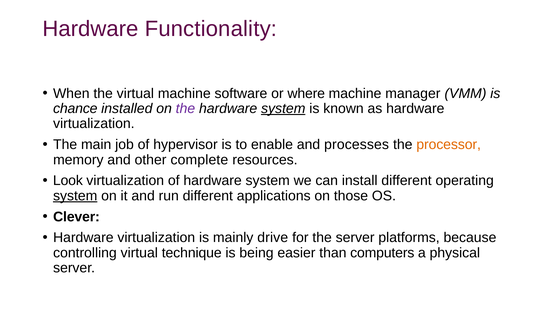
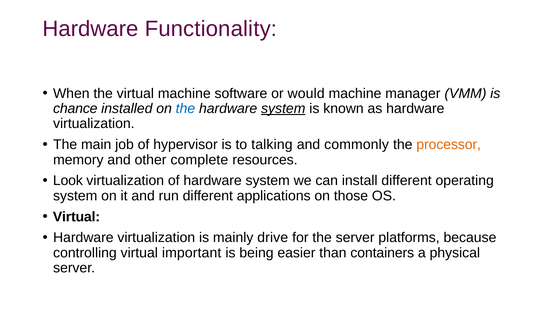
where: where -> would (306, 93)
the colour: purple -> blue (185, 108)
enable: enable -> talking (272, 144)
processes: processes -> commonly (357, 144)
system underline: present -> none (75, 195)
Clever: Clever -> Virtual (76, 216)
technique: technique -> important (192, 252)
computers: computers -> containers (382, 252)
